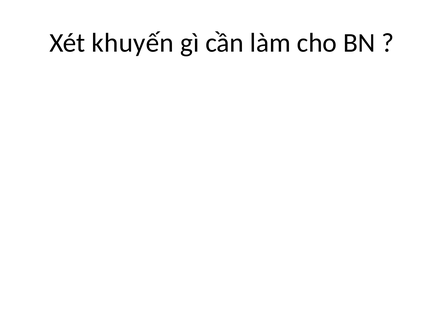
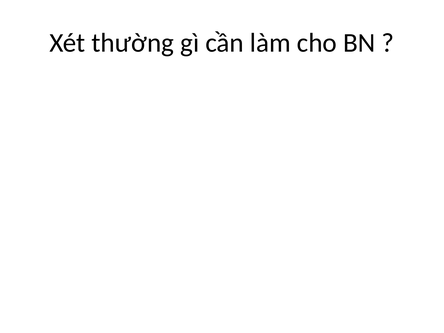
khuyến: khuyến -> thường (133, 43)
